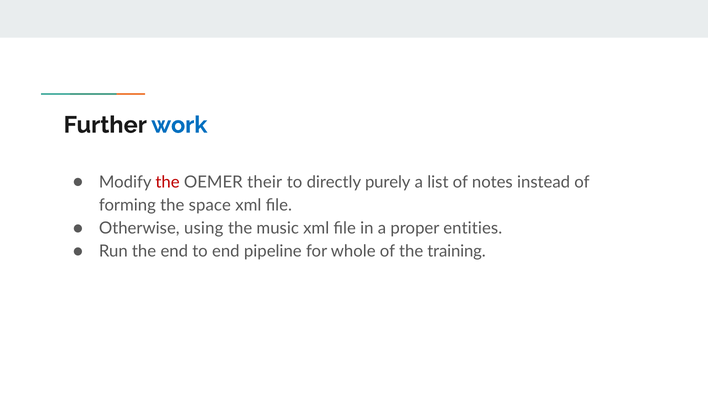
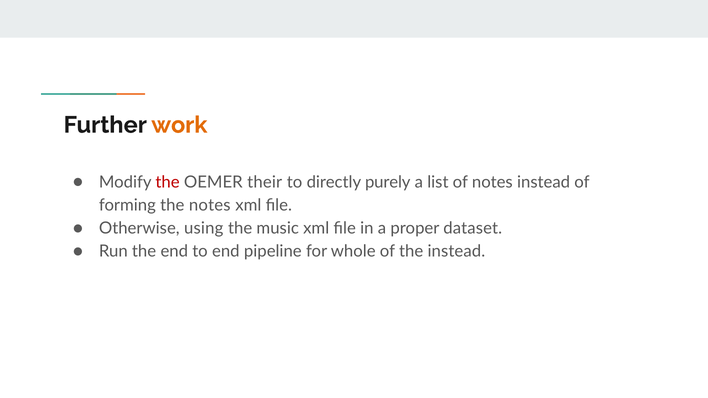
work colour: blue -> orange (179, 125)
the space: space -> notes (210, 205)
entities: entities -> dataset (473, 229)
the training: training -> instead (456, 252)
